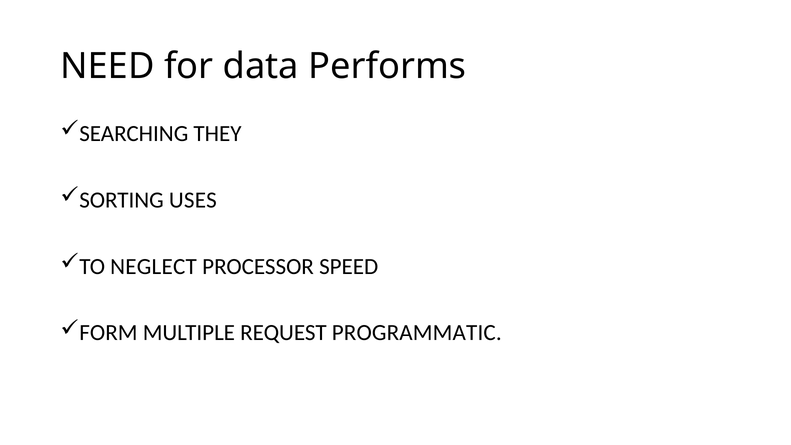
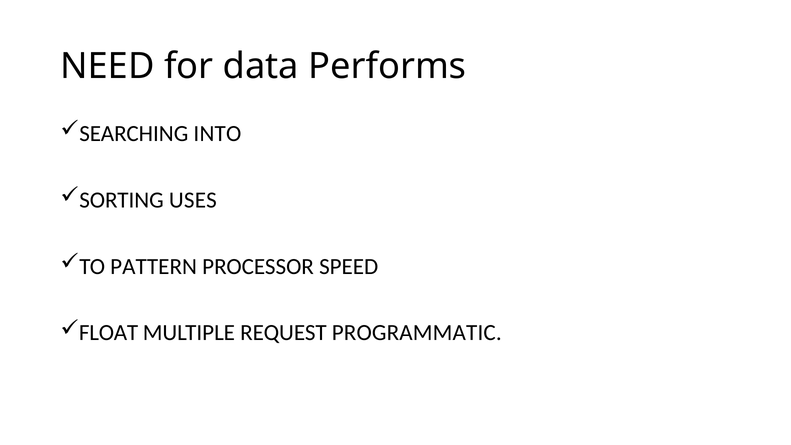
THEY: THEY -> INTO (217, 134)
NEGLECT: NEGLECT -> PATTERN (154, 266)
FORM: FORM -> FLOAT (109, 333)
